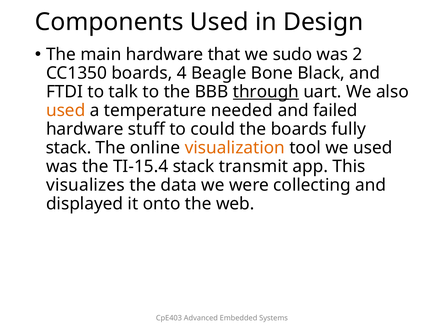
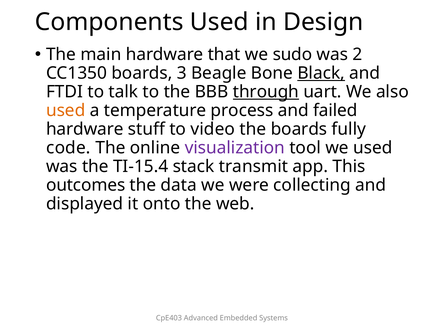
4: 4 -> 3 (182, 73)
Black underline: none -> present (321, 73)
needed: needed -> process (242, 111)
could: could -> video (213, 129)
stack: stack -> code (68, 148)
visualization colour: orange -> purple (235, 148)
visualizes: visualizes -> outcomes (86, 185)
